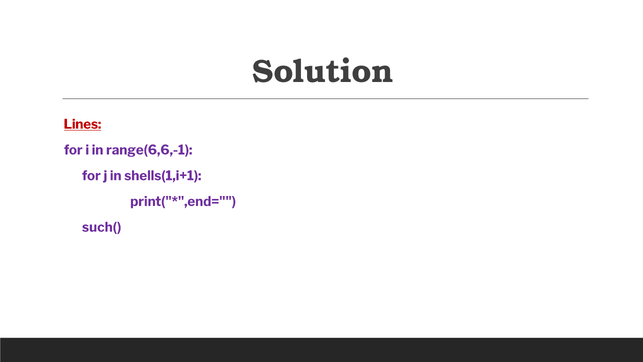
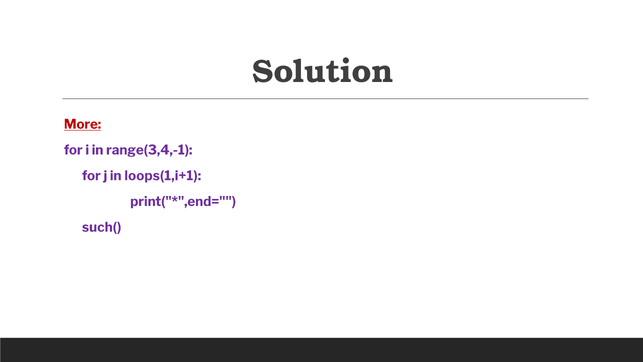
Lines: Lines -> More (82, 124)
range(6,6,-1: range(6,6,-1 -> range(3,4,-1 (149, 150)
shells(1,i+1: shells(1,i+1 -> loops(1,i+1 (163, 176)
